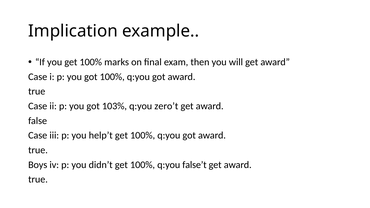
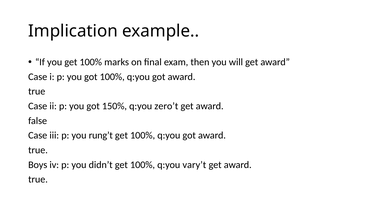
103%: 103% -> 150% (114, 106)
help’t: help’t -> rung’t (101, 135)
false’t: false’t -> vary’t (194, 165)
